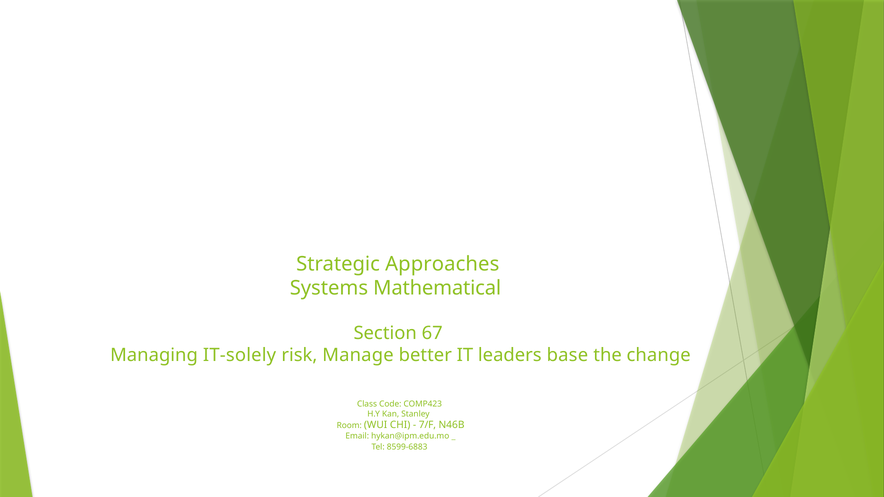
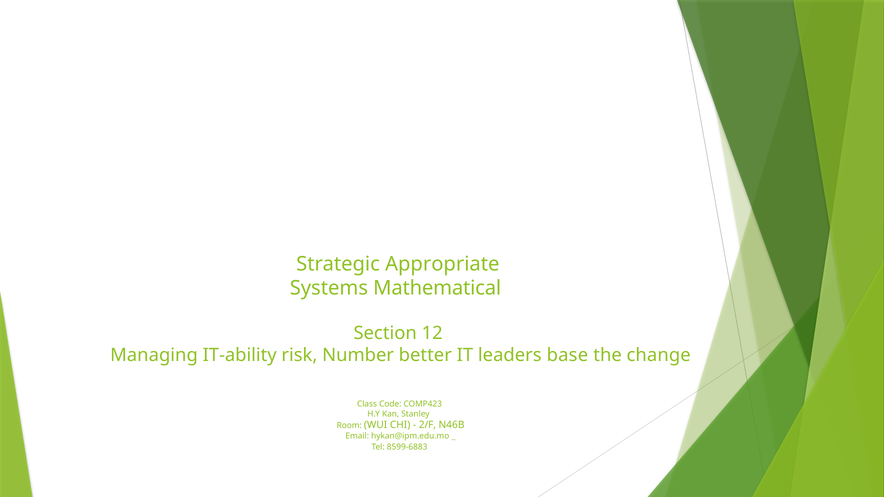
Approaches: Approaches -> Appropriate (442, 264)
67: 67 -> 12 (432, 333)
IT-solely: IT-solely -> IT-ability (240, 356)
Manage: Manage -> Number (358, 356)
7/F: 7/F -> 2/F (427, 425)
